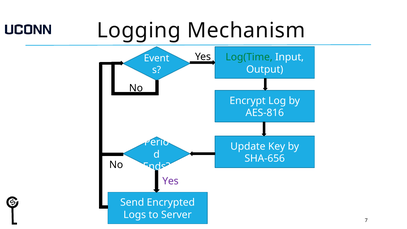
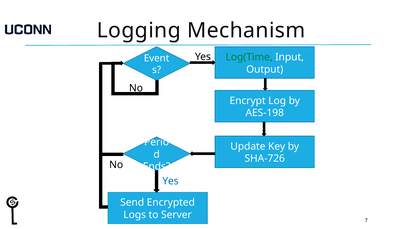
AES-816: AES-816 -> AES-198 (265, 113)
SHA-656: SHA-656 -> SHA-726 (265, 159)
Yes colour: purple -> blue (170, 181)
